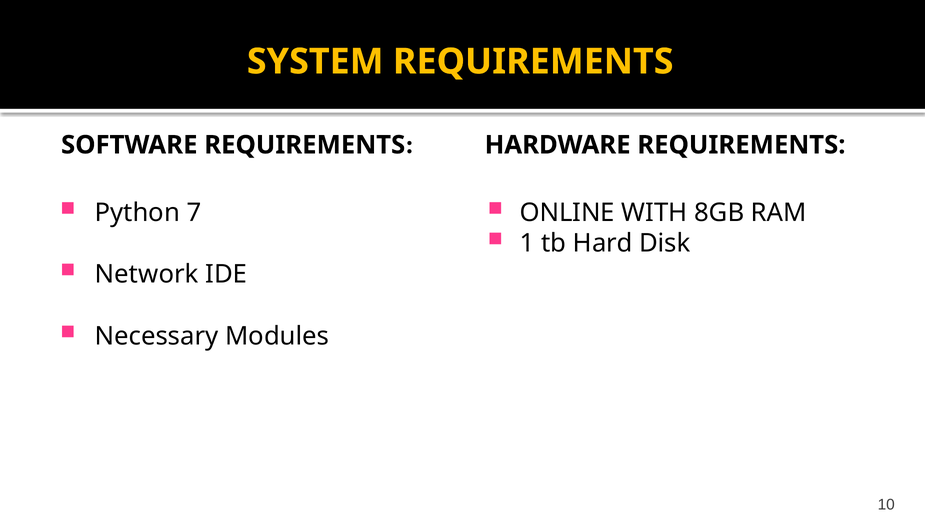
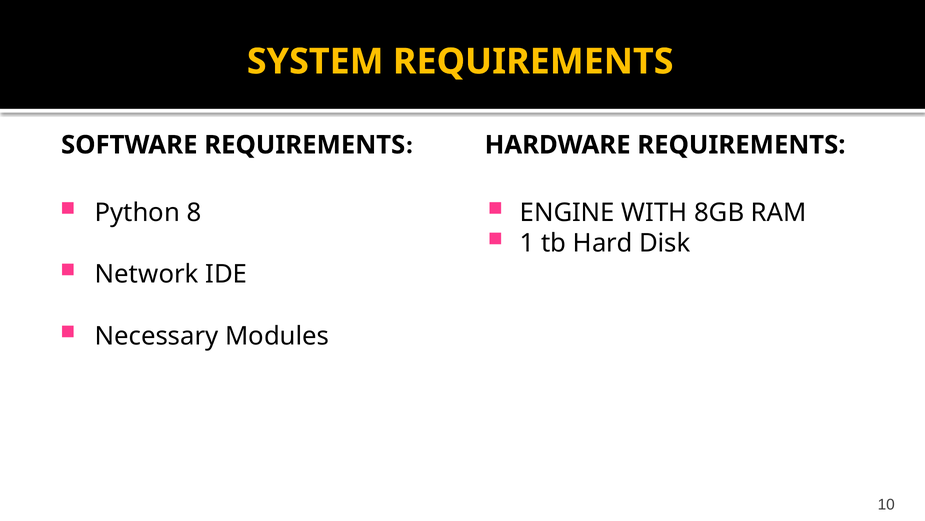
7: 7 -> 8 (194, 212)
ONLINE: ONLINE -> ENGINE (567, 212)
